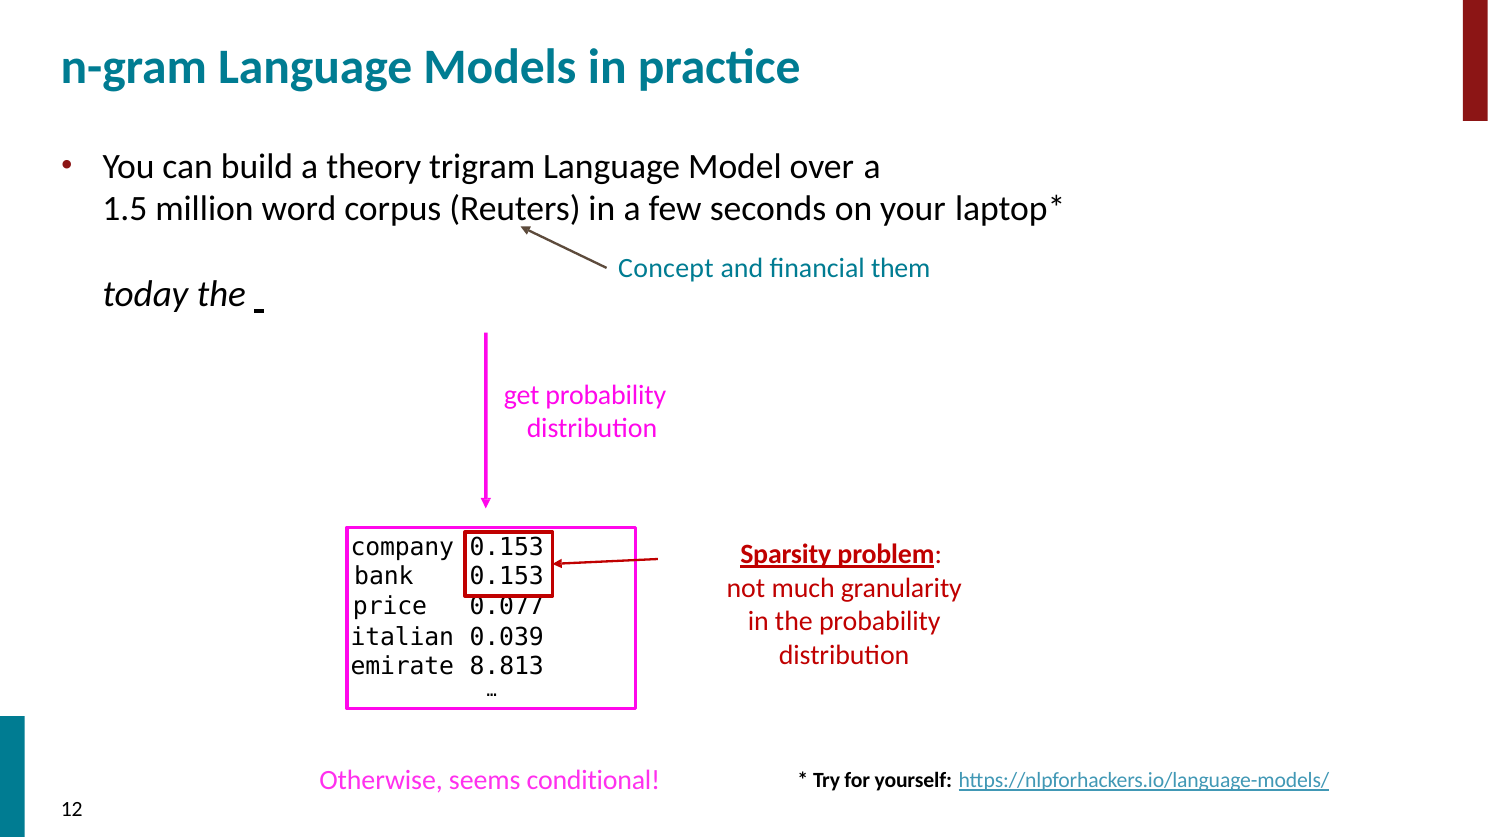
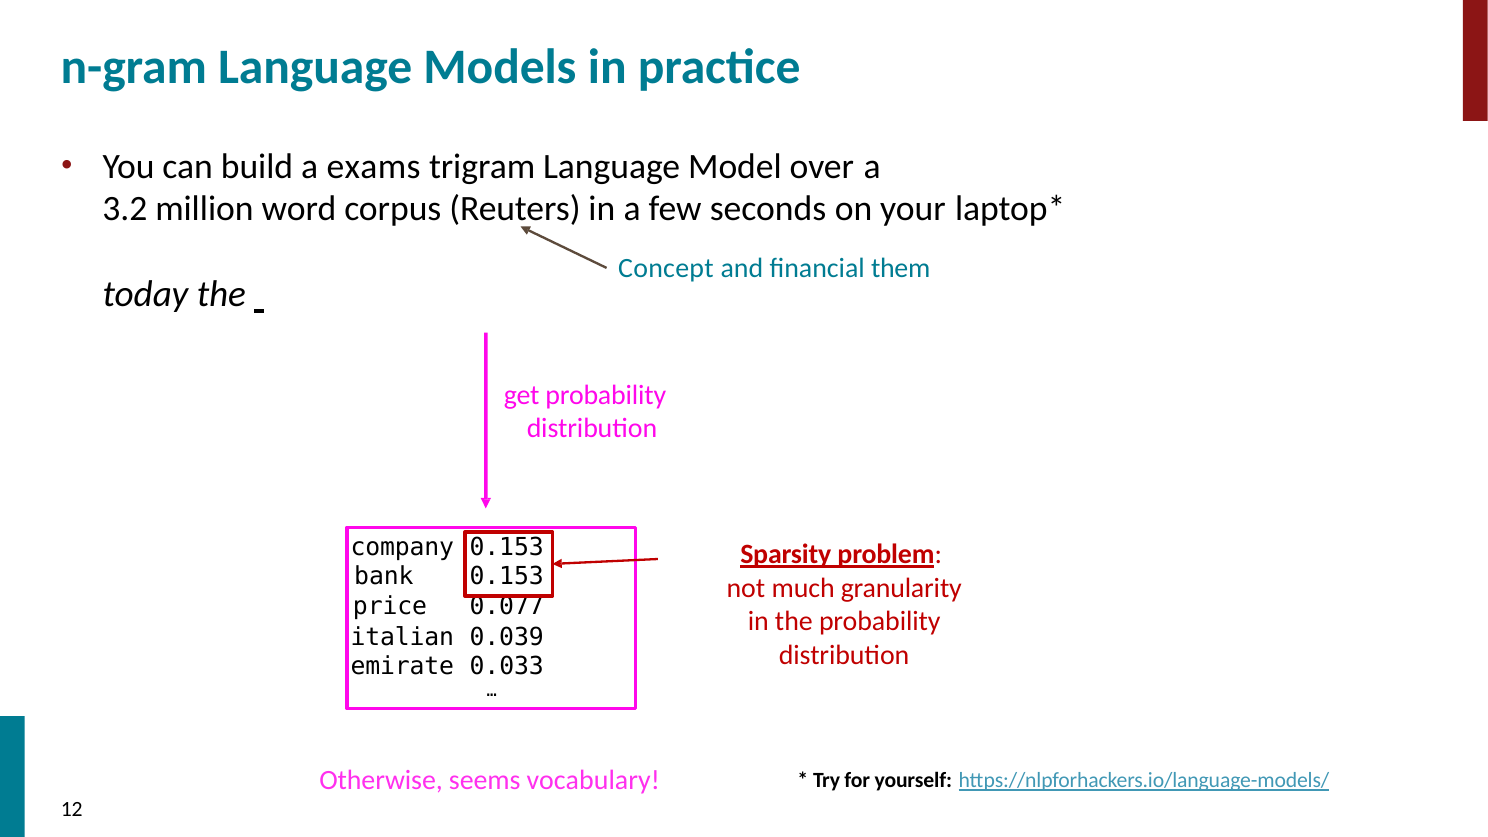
theory: theory -> exams (374, 167)
1.5: 1.5 -> 3.2 (125, 209)
8.813: 8.813 -> 0.033 (507, 666)
conditional: conditional -> vocabulary (593, 780)
